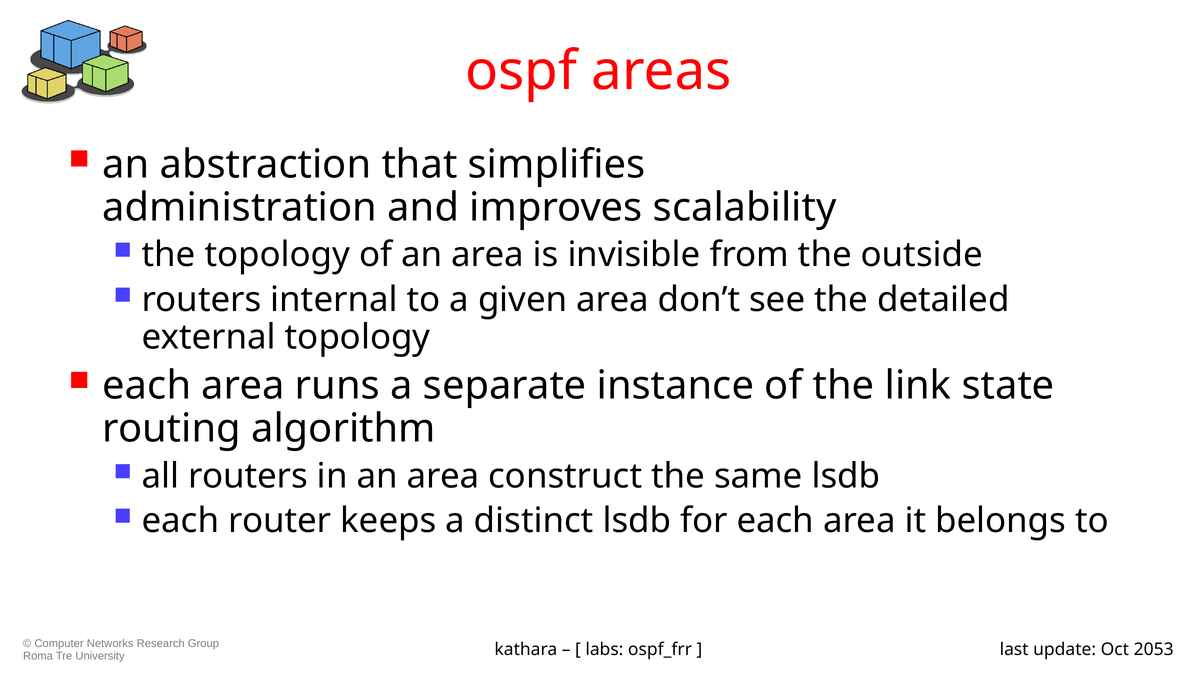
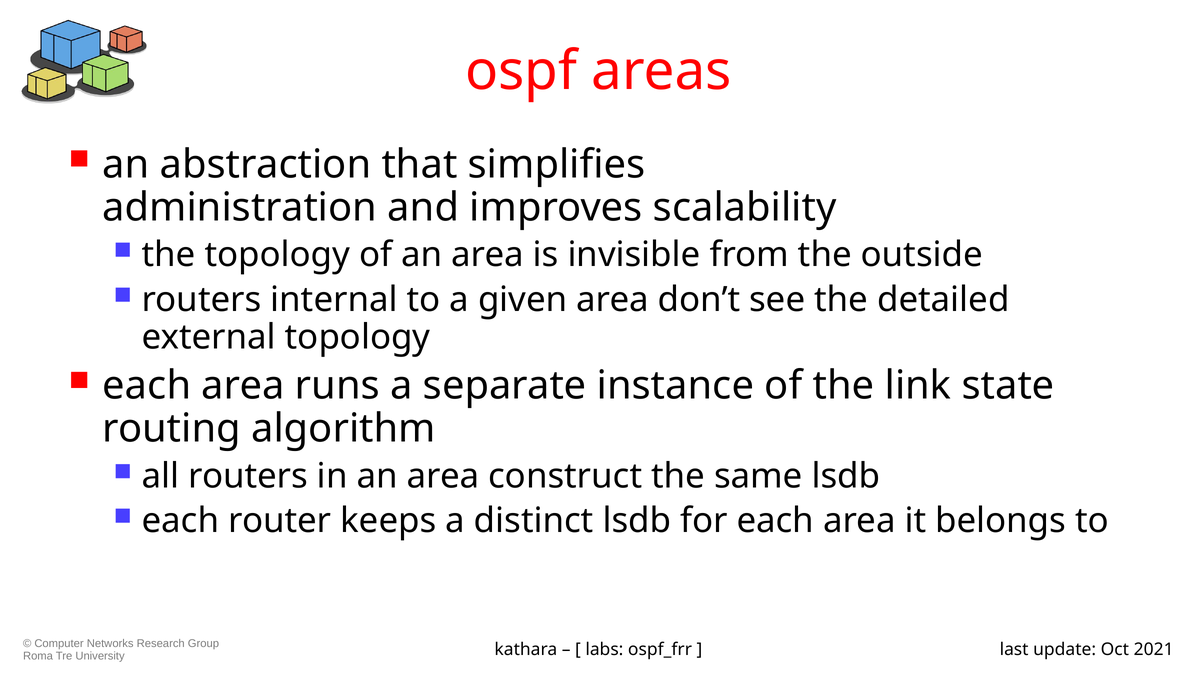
2053: 2053 -> 2021 (1154, 650)
